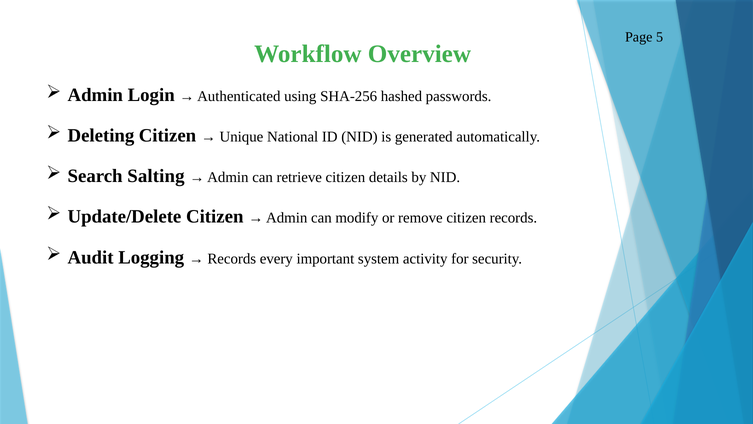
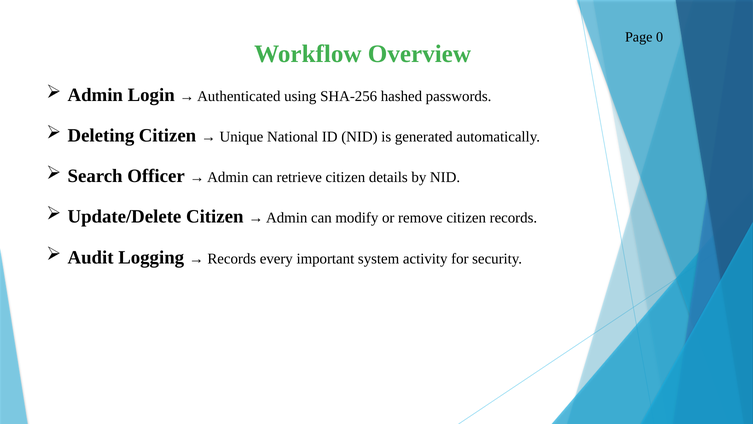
5: 5 -> 0 (660, 37)
Salting: Salting -> Officer (156, 176)
